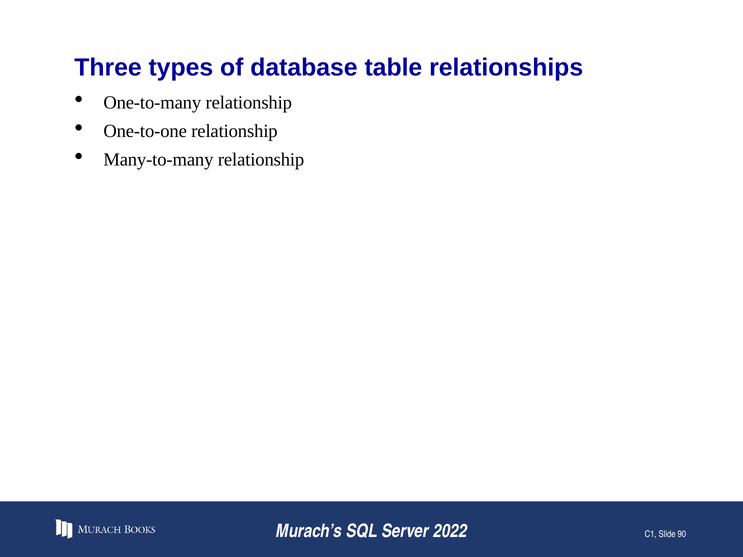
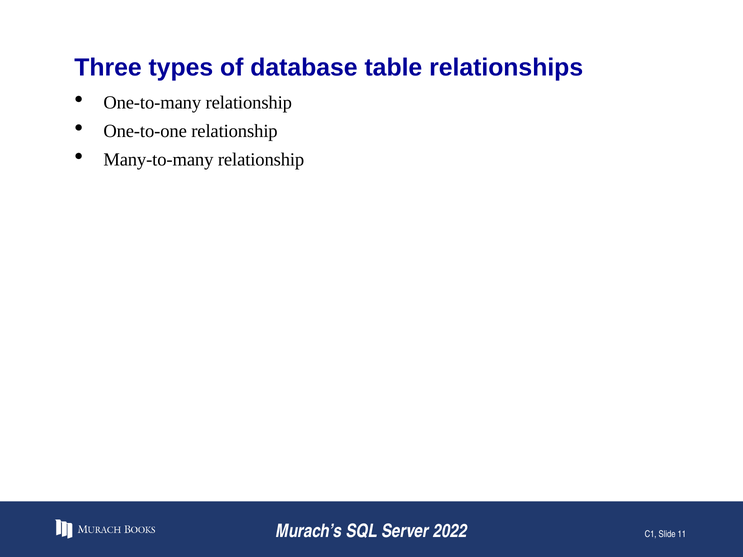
90: 90 -> 11 (682, 535)
